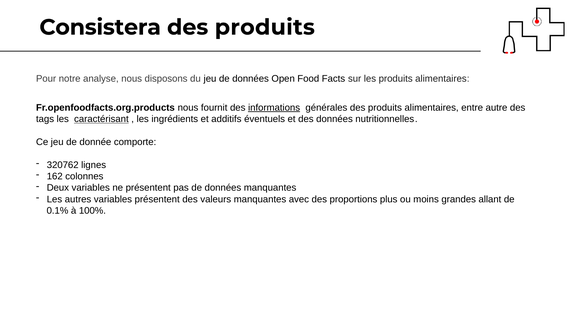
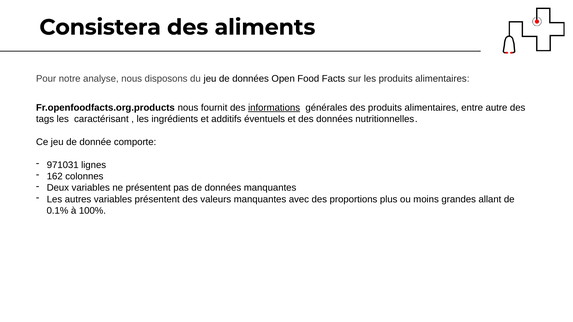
produits: produits -> aliments (265, 27)
caractérisant underline: present -> none (101, 119)
320762: 320762 -> 971031 (63, 165)
